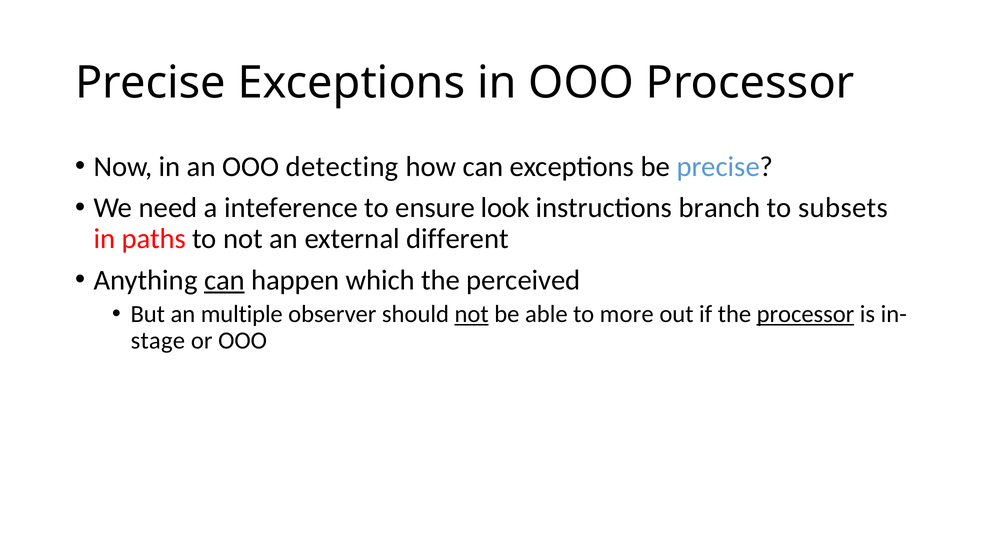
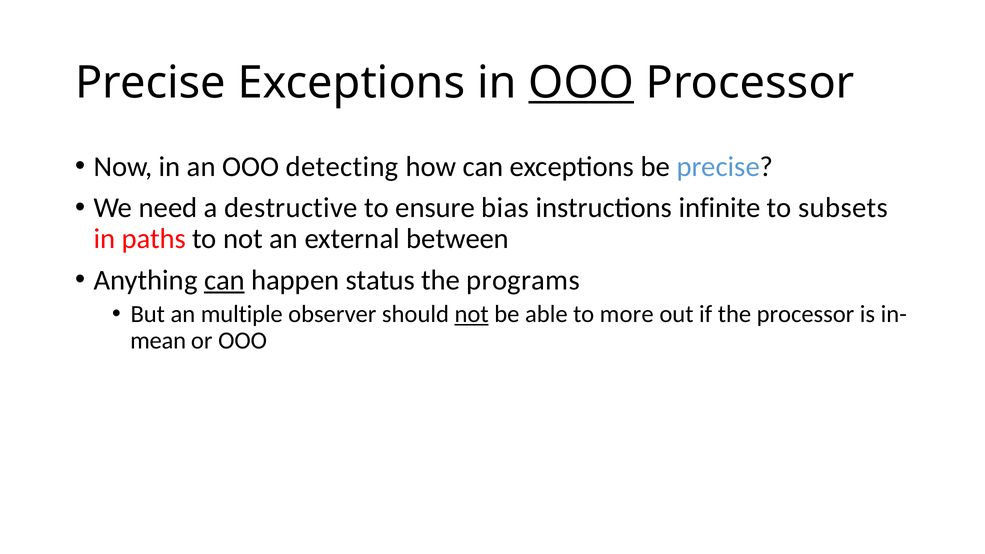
OOO underline: none -> present (581, 83)
inteference: inteference -> destructive (291, 208)
look: look -> bias (505, 208)
branch: branch -> infinite (720, 208)
different: different -> between (458, 239)
which: which -> status (380, 280)
perceived: perceived -> programs (523, 280)
processor underline: present -> none (805, 314)
stage: stage -> mean (158, 341)
